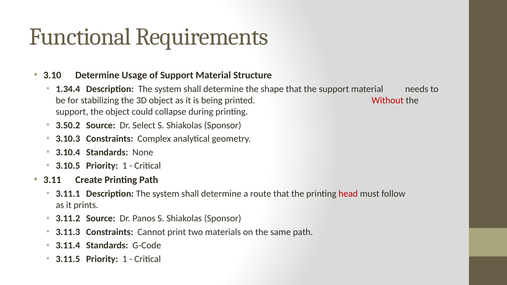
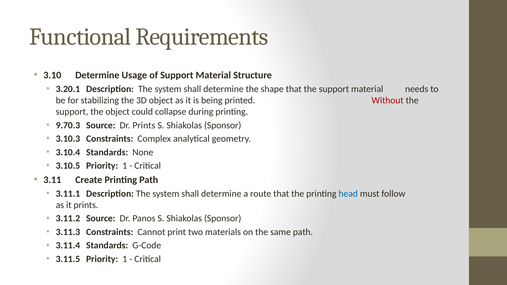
1.34.4: 1.34.4 -> 3.20.1 (68, 89)
3.50.2: 3.50.2 -> 9.70.3 (68, 125)
Dr Select: Select -> Prints (144, 125)
head colour: red -> blue (348, 194)
